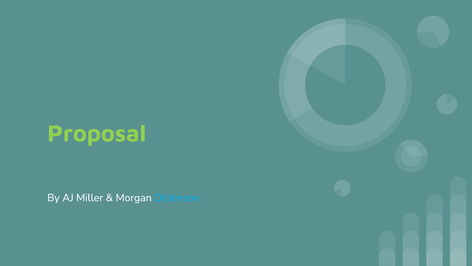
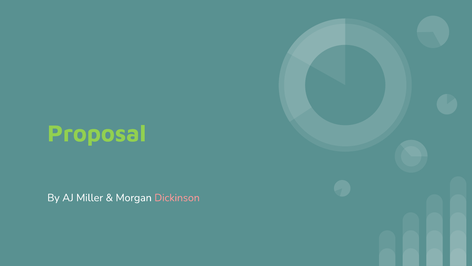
Dickinson colour: light blue -> pink (177, 197)
